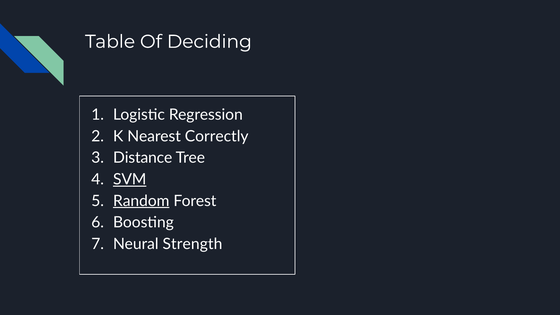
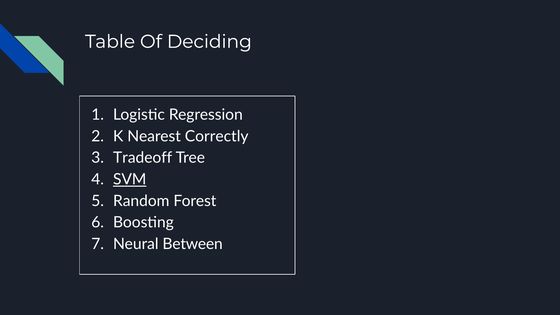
Distance: Distance -> Tradeoff (143, 158)
Random underline: present -> none (141, 201)
Strength: Strength -> Between (193, 244)
